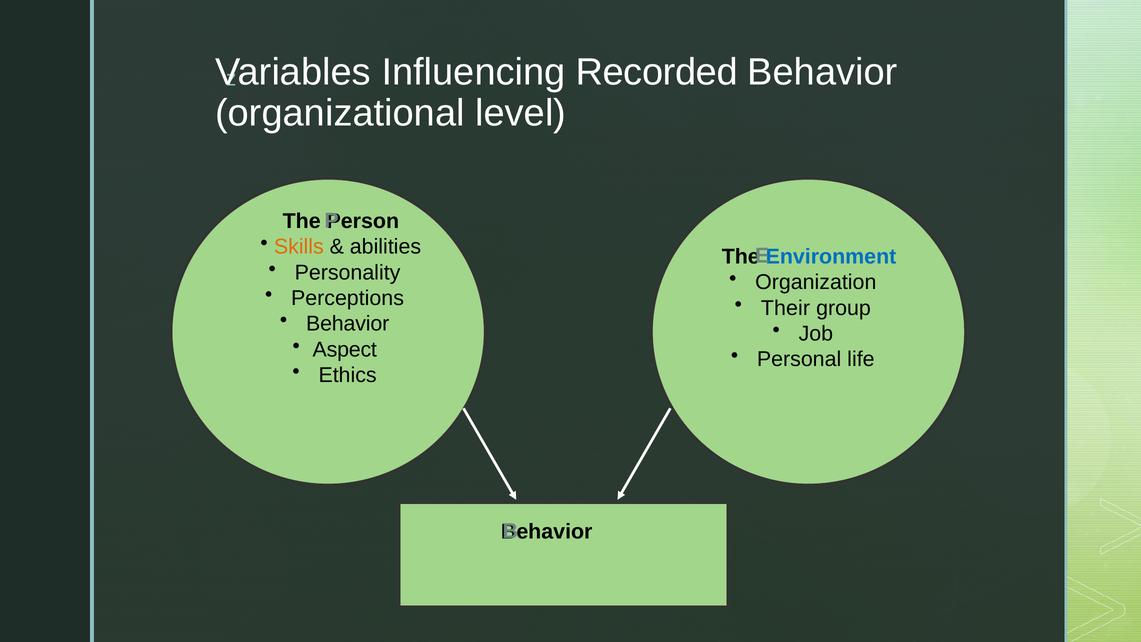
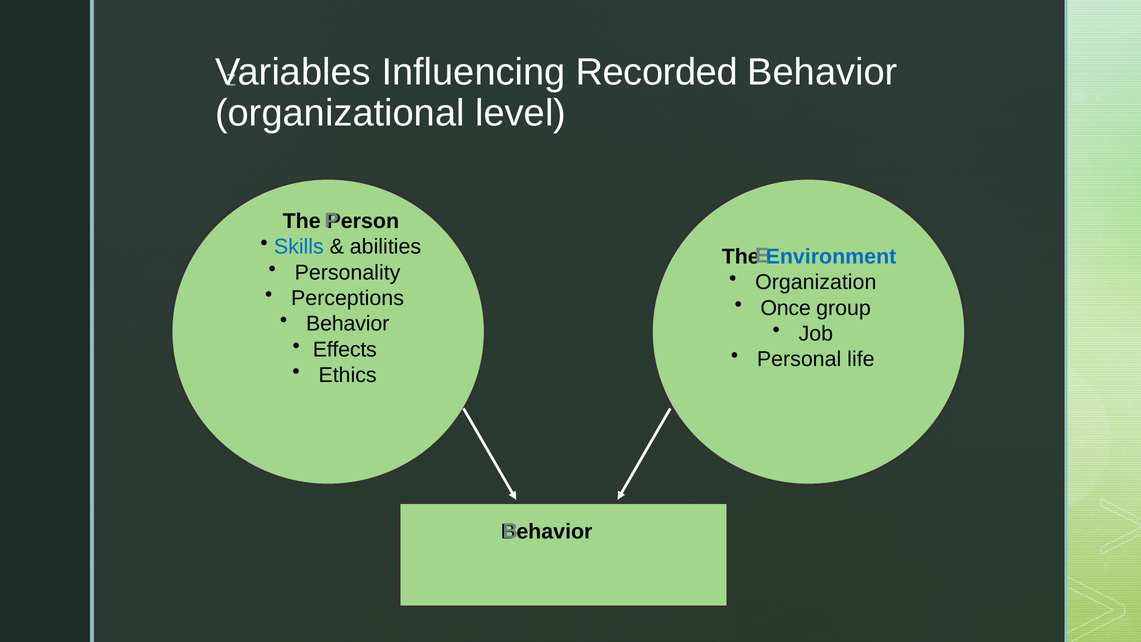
Skills colour: orange -> blue (299, 247)
Their: Their -> Once (786, 308)
Aspect: Aspect -> Effects (345, 349)
